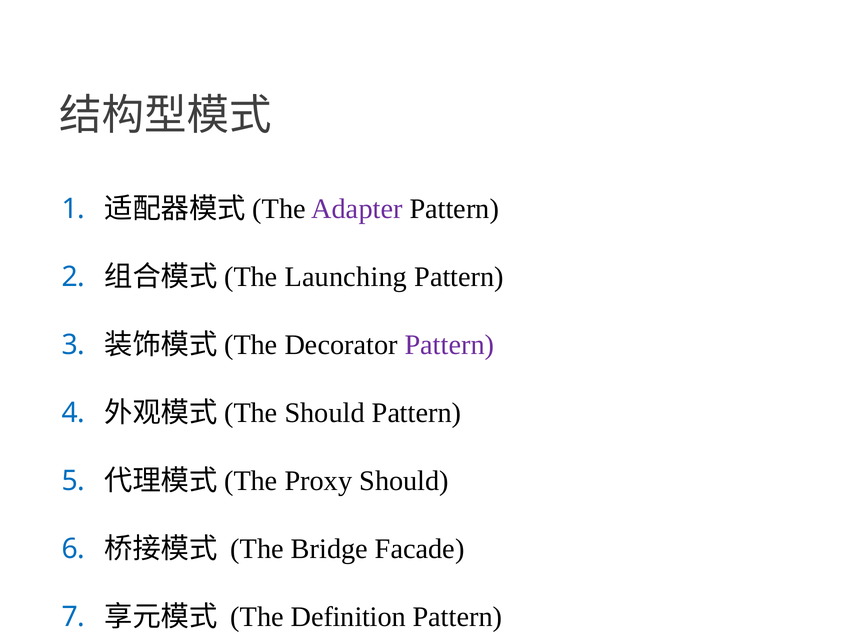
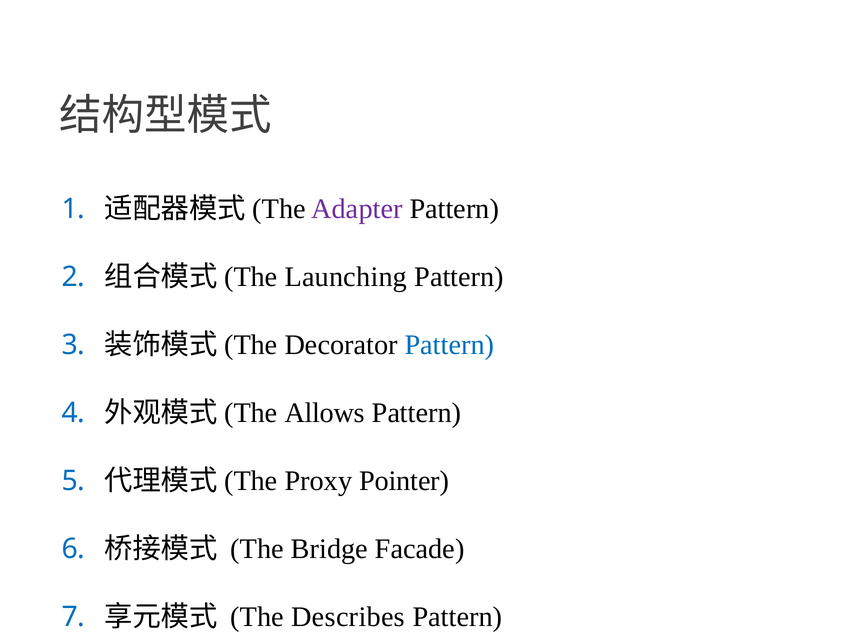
Pattern colour: purple -> blue (449, 345)
Should: Should -> Allows (325, 413)
Proxy Should: Should -> Pointer (404, 481)
Definition: Definition -> Describes (348, 617)
